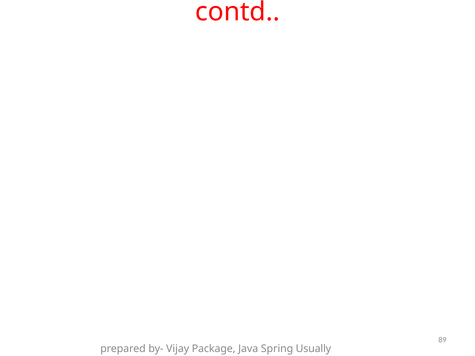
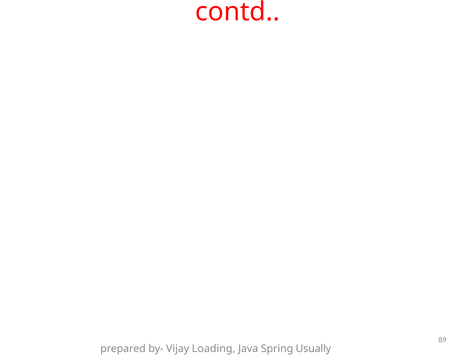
Package: Package -> Loading (214, 349)
